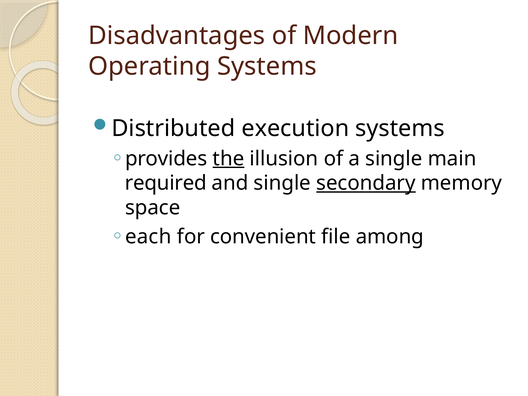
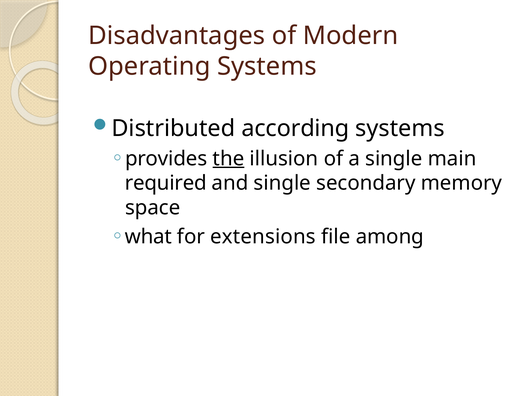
execution: execution -> according (295, 128)
secondary underline: present -> none (366, 183)
each: each -> what (148, 237)
convenient: convenient -> extensions (263, 237)
